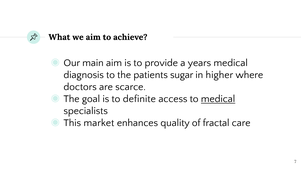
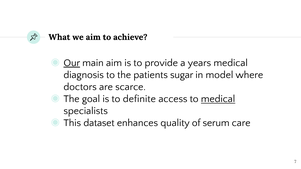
Our underline: none -> present (72, 63)
higher: higher -> model (219, 75)
market: market -> dataset (99, 123)
fractal: fractal -> serum (216, 123)
